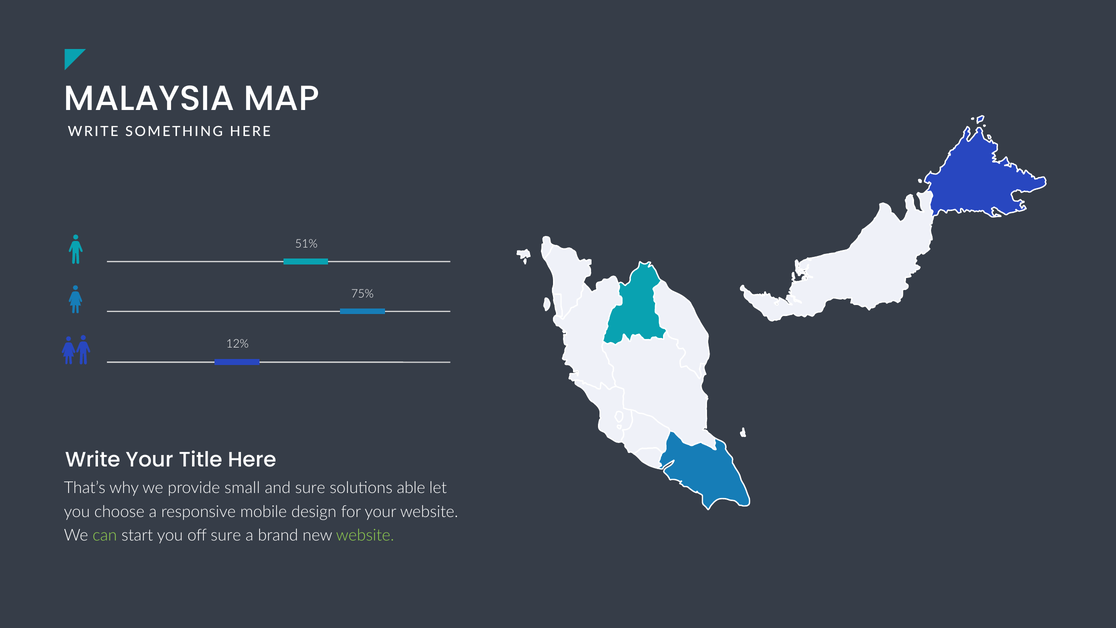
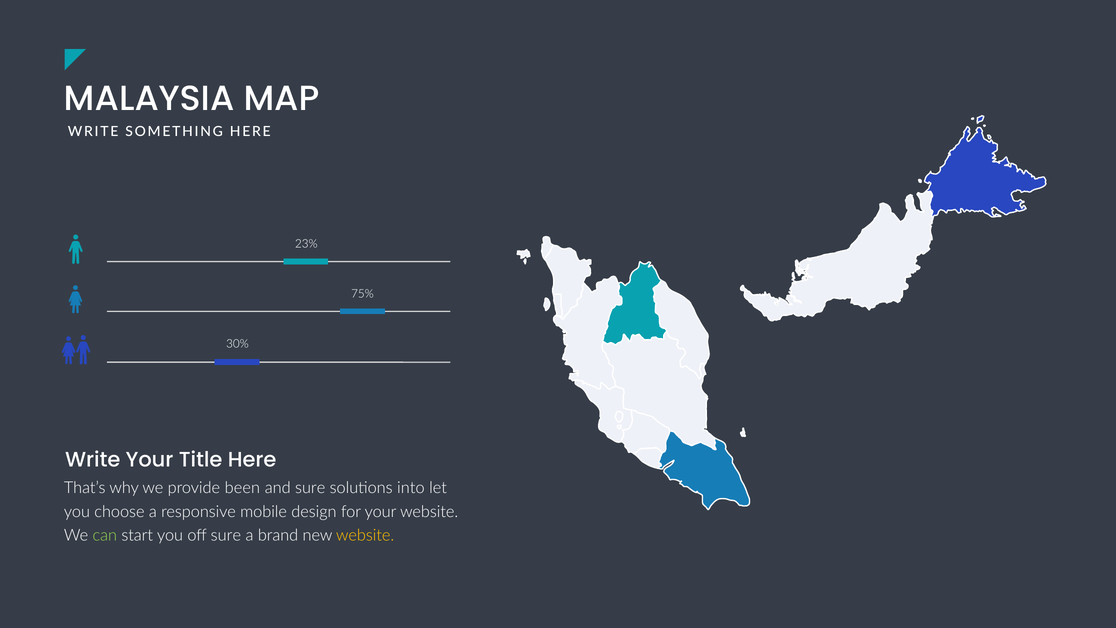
51%: 51% -> 23% (306, 244)
12%: 12% -> 30% (237, 344)
small: small -> been (242, 488)
able: able -> into (411, 488)
website colour: light green -> yellow (365, 535)
